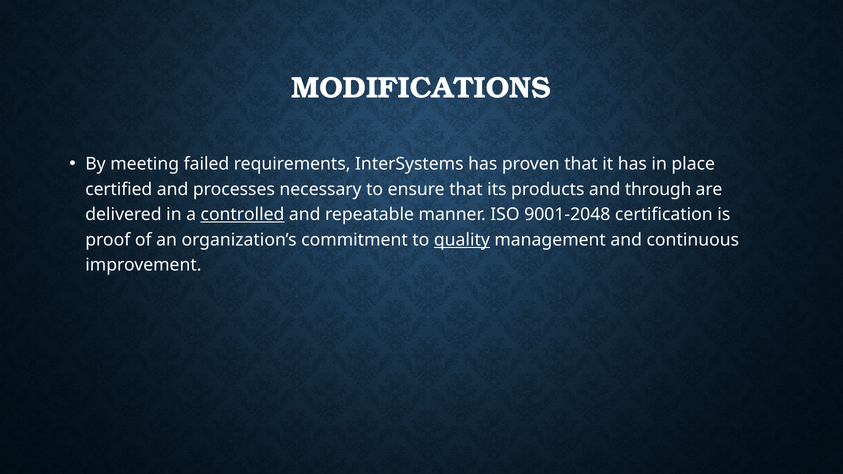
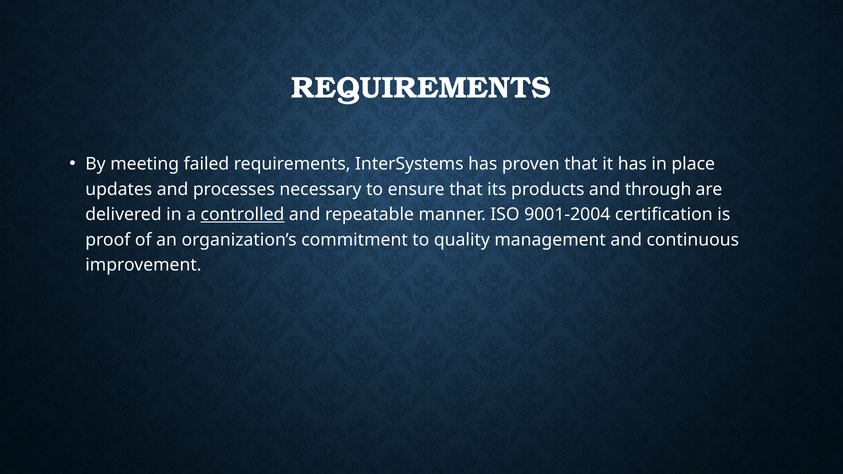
MODIFICATIONS: MODIFICATIONS -> REQUIREMENTS (421, 88)
certified: certified -> updates (119, 189)
9001-2048: 9001-2048 -> 9001-2004 (567, 215)
quality underline: present -> none (462, 240)
